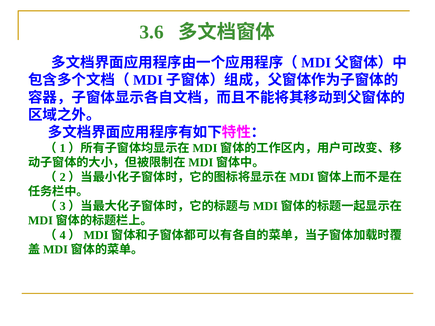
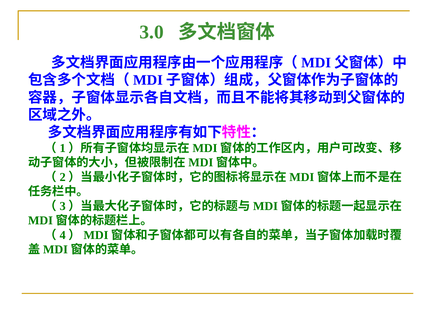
3.6: 3.6 -> 3.0 (152, 32)
